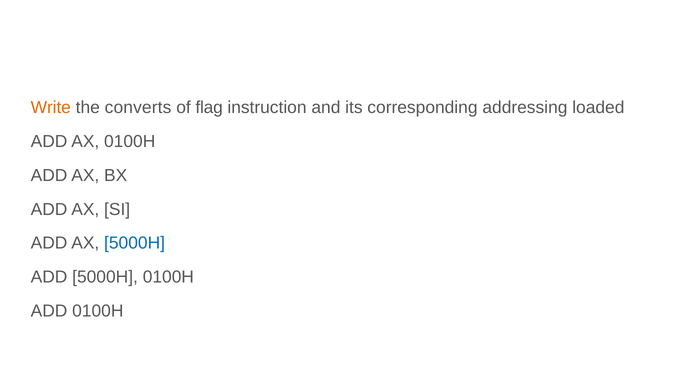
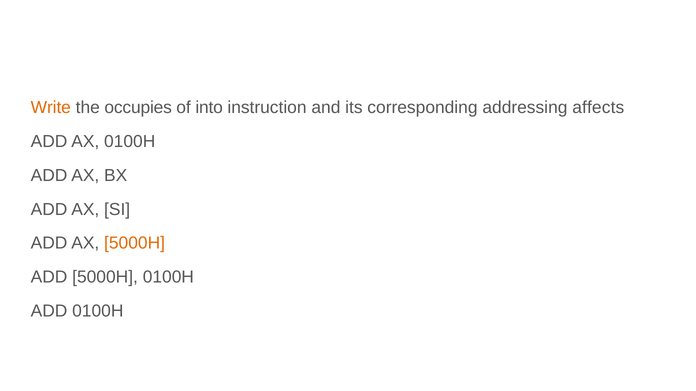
converts: converts -> occupies (138, 108)
flag: flag -> into (209, 108)
loaded: loaded -> affects (598, 108)
5000H colour: blue -> orange (135, 244)
